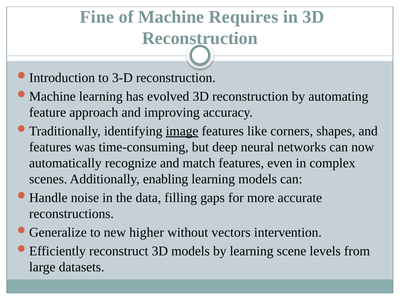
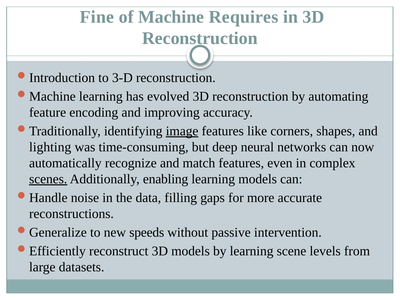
approach: approach -> encoding (94, 112)
features: features -> lighting (50, 147)
scenes underline: none -> present (48, 179)
higher: higher -> speeds (147, 232)
vectors: vectors -> passive (231, 232)
